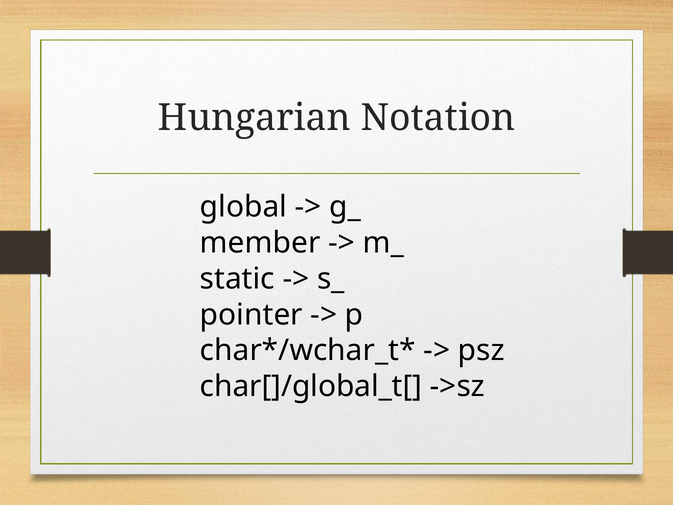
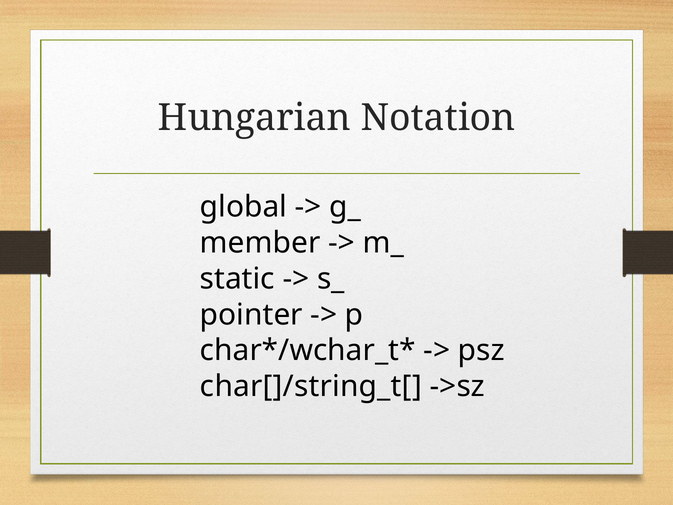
char[]/global_t[: char[]/global_t[ -> char[]/string_t[ (311, 386)
